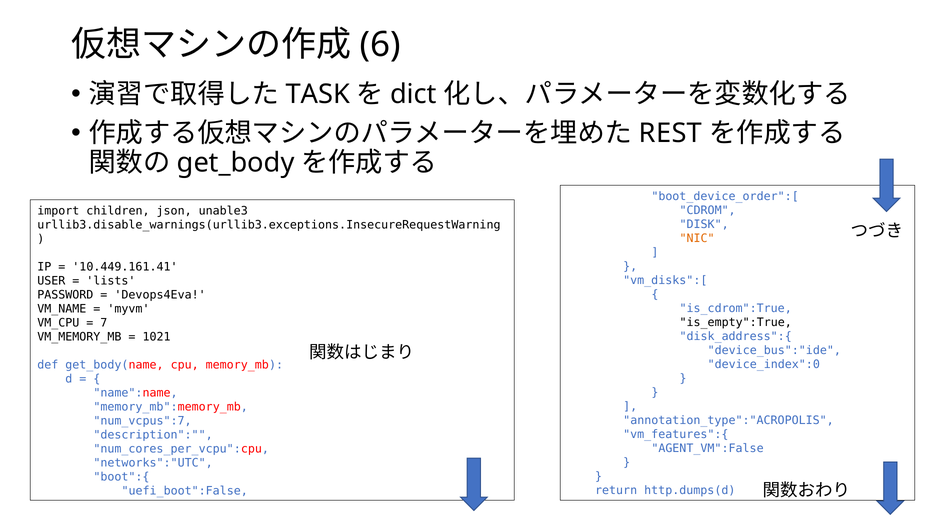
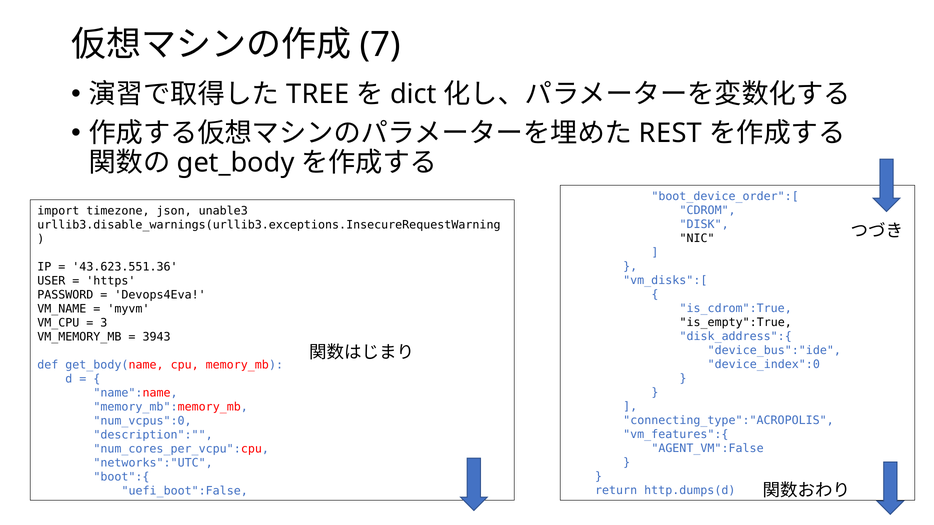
6: 6 -> 7 (380, 45)
TASK: TASK -> TREE (318, 94)
children: children -> timezone (118, 211)
NIC colour: orange -> black (697, 239)
10.449.161.41: 10.449.161.41 -> 43.623.551.36 (125, 267)
lists: lists -> https (111, 281)
7: 7 -> 3 (104, 323)
1021: 1021 -> 3943 (157, 337)
annotation_type":"ACROPOLIS: annotation_type":"ACROPOLIS -> connecting_type":"ACROPOLIS (729, 421)
num_vcpus":7: num_vcpus":7 -> num_vcpus":0 (143, 421)
